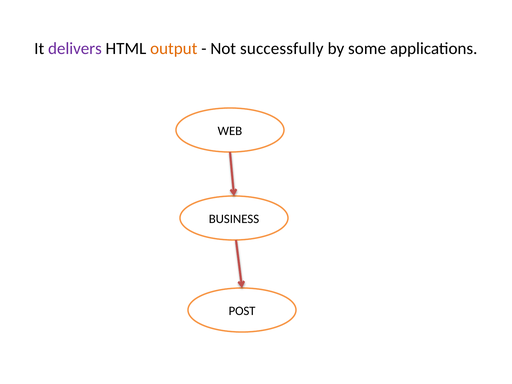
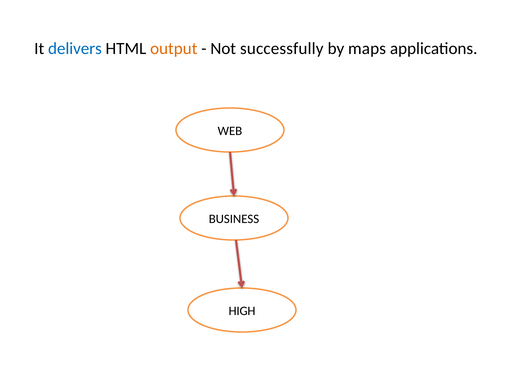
delivers colour: purple -> blue (75, 49)
some: some -> maps (367, 49)
POST: POST -> HIGH (242, 311)
